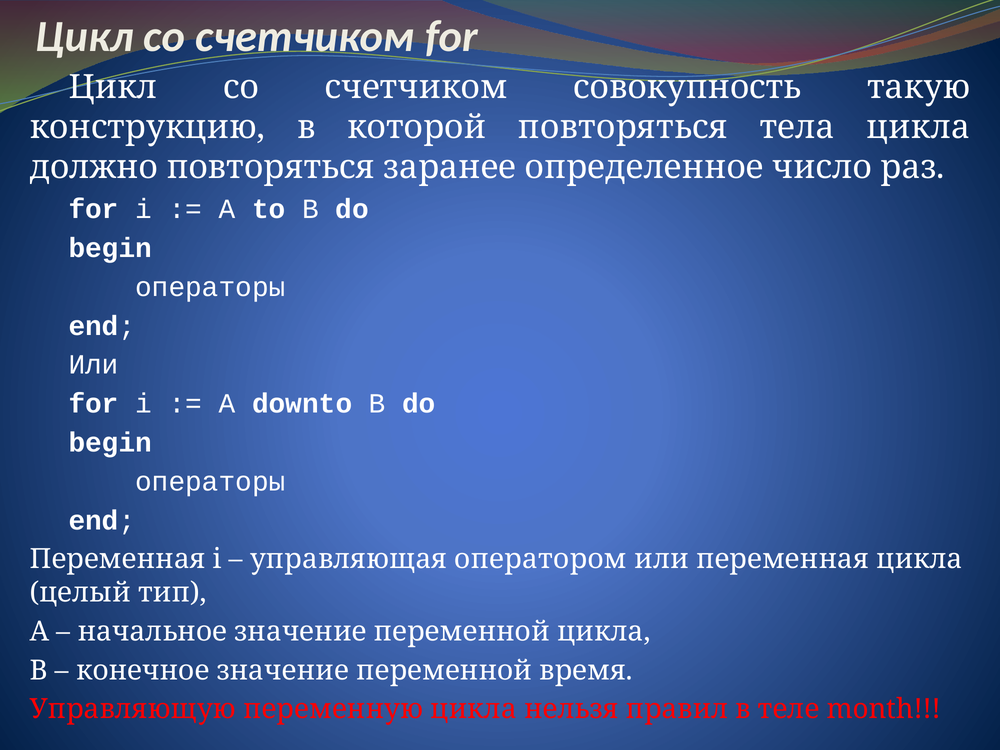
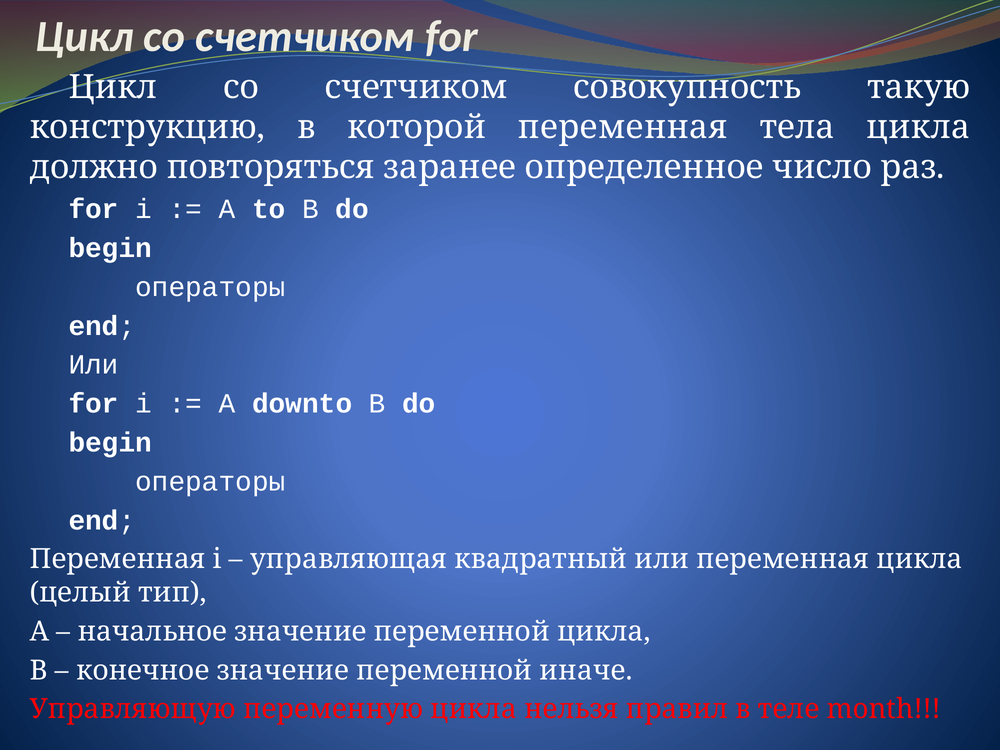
которой повторяться: повторяться -> переменная (623, 127)
оператором: оператором -> квадратный (541, 559)
время: время -> иначе (586, 670)
